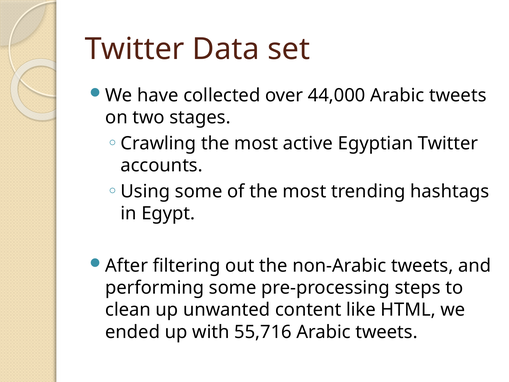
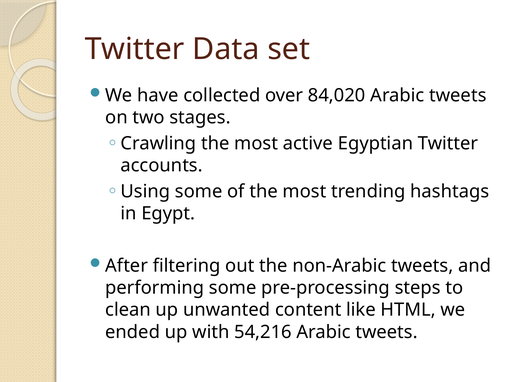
44,000: 44,000 -> 84,020 (337, 95)
55,716: 55,716 -> 54,216 (263, 332)
